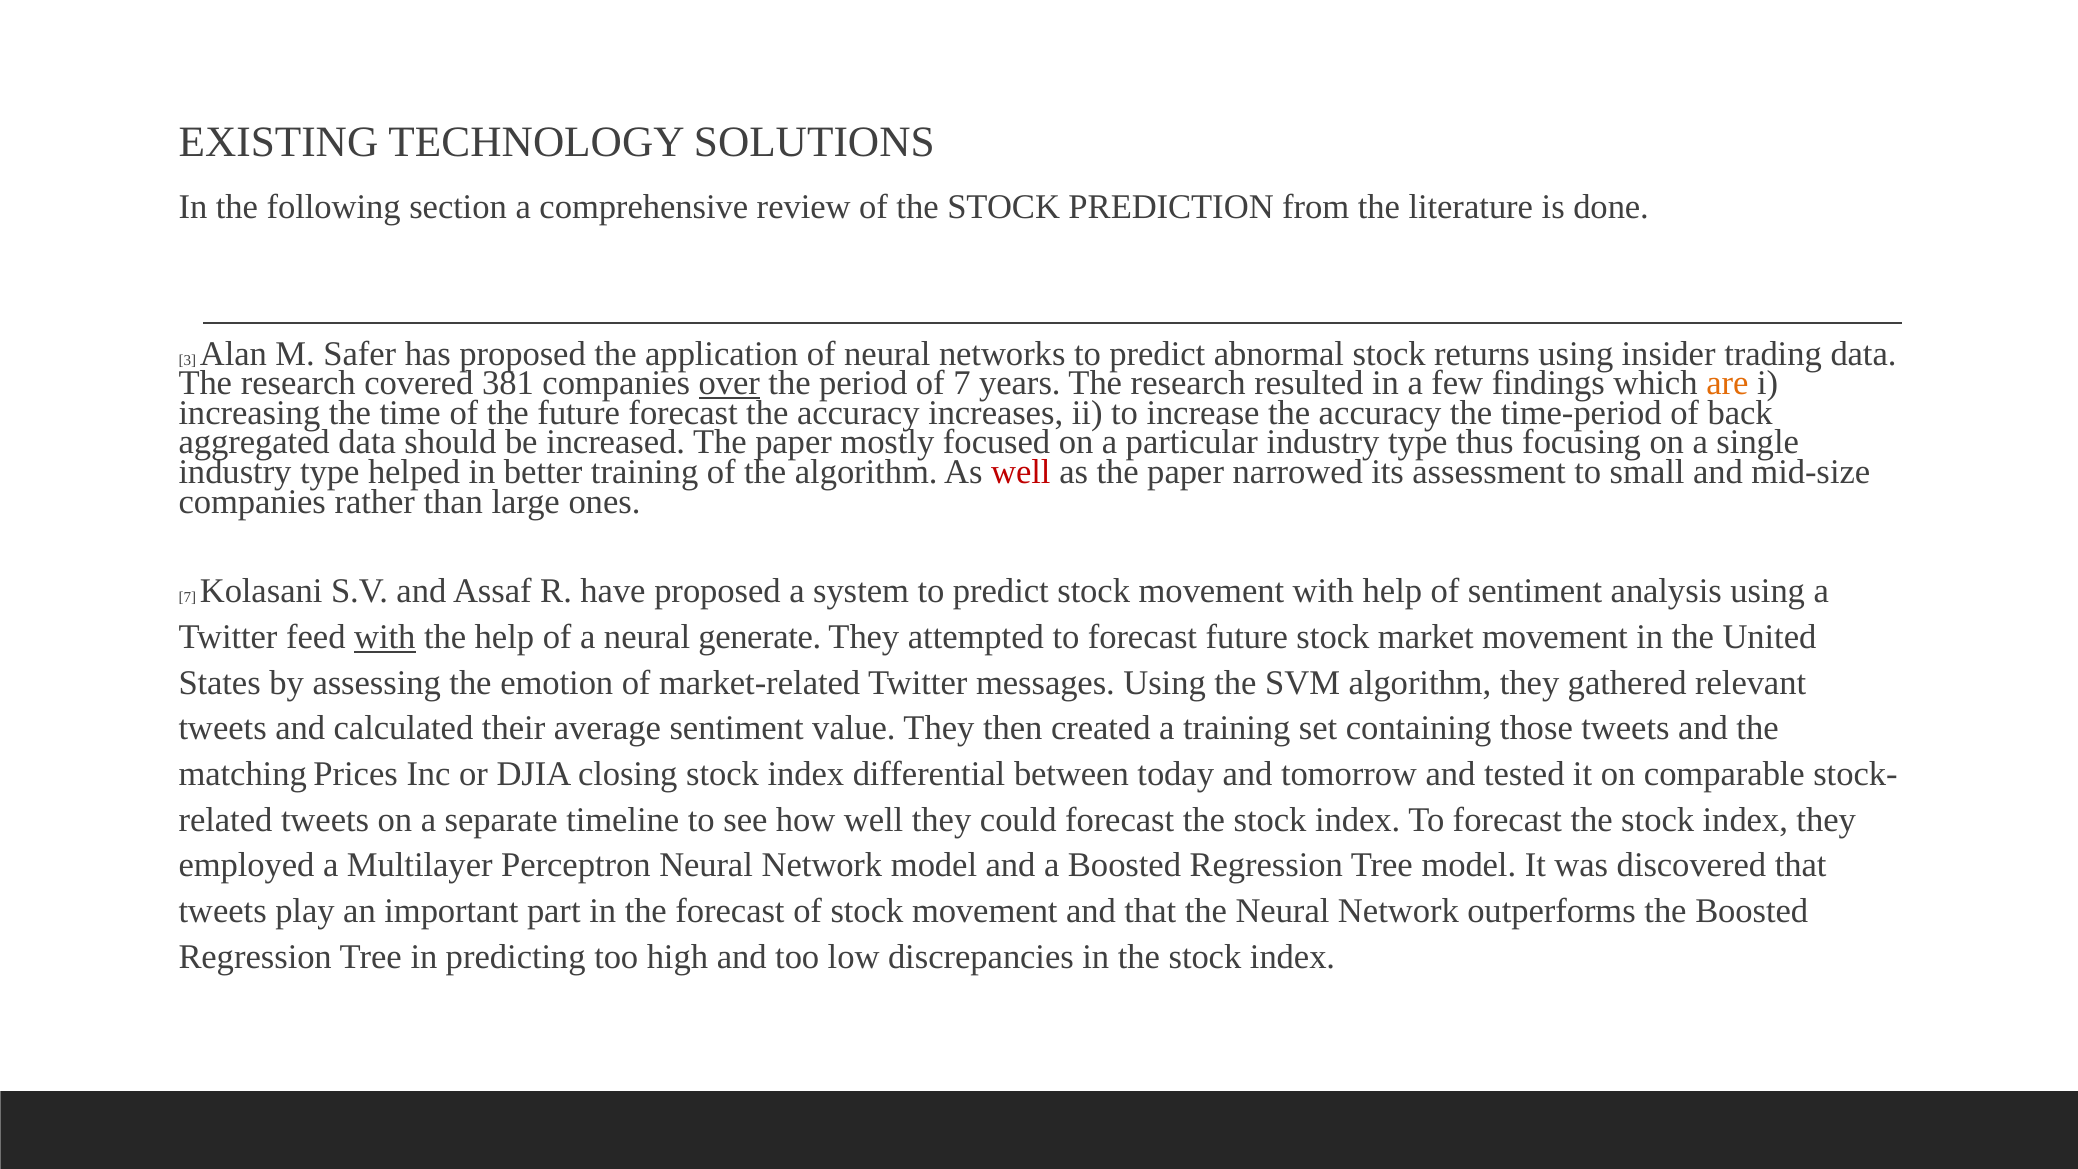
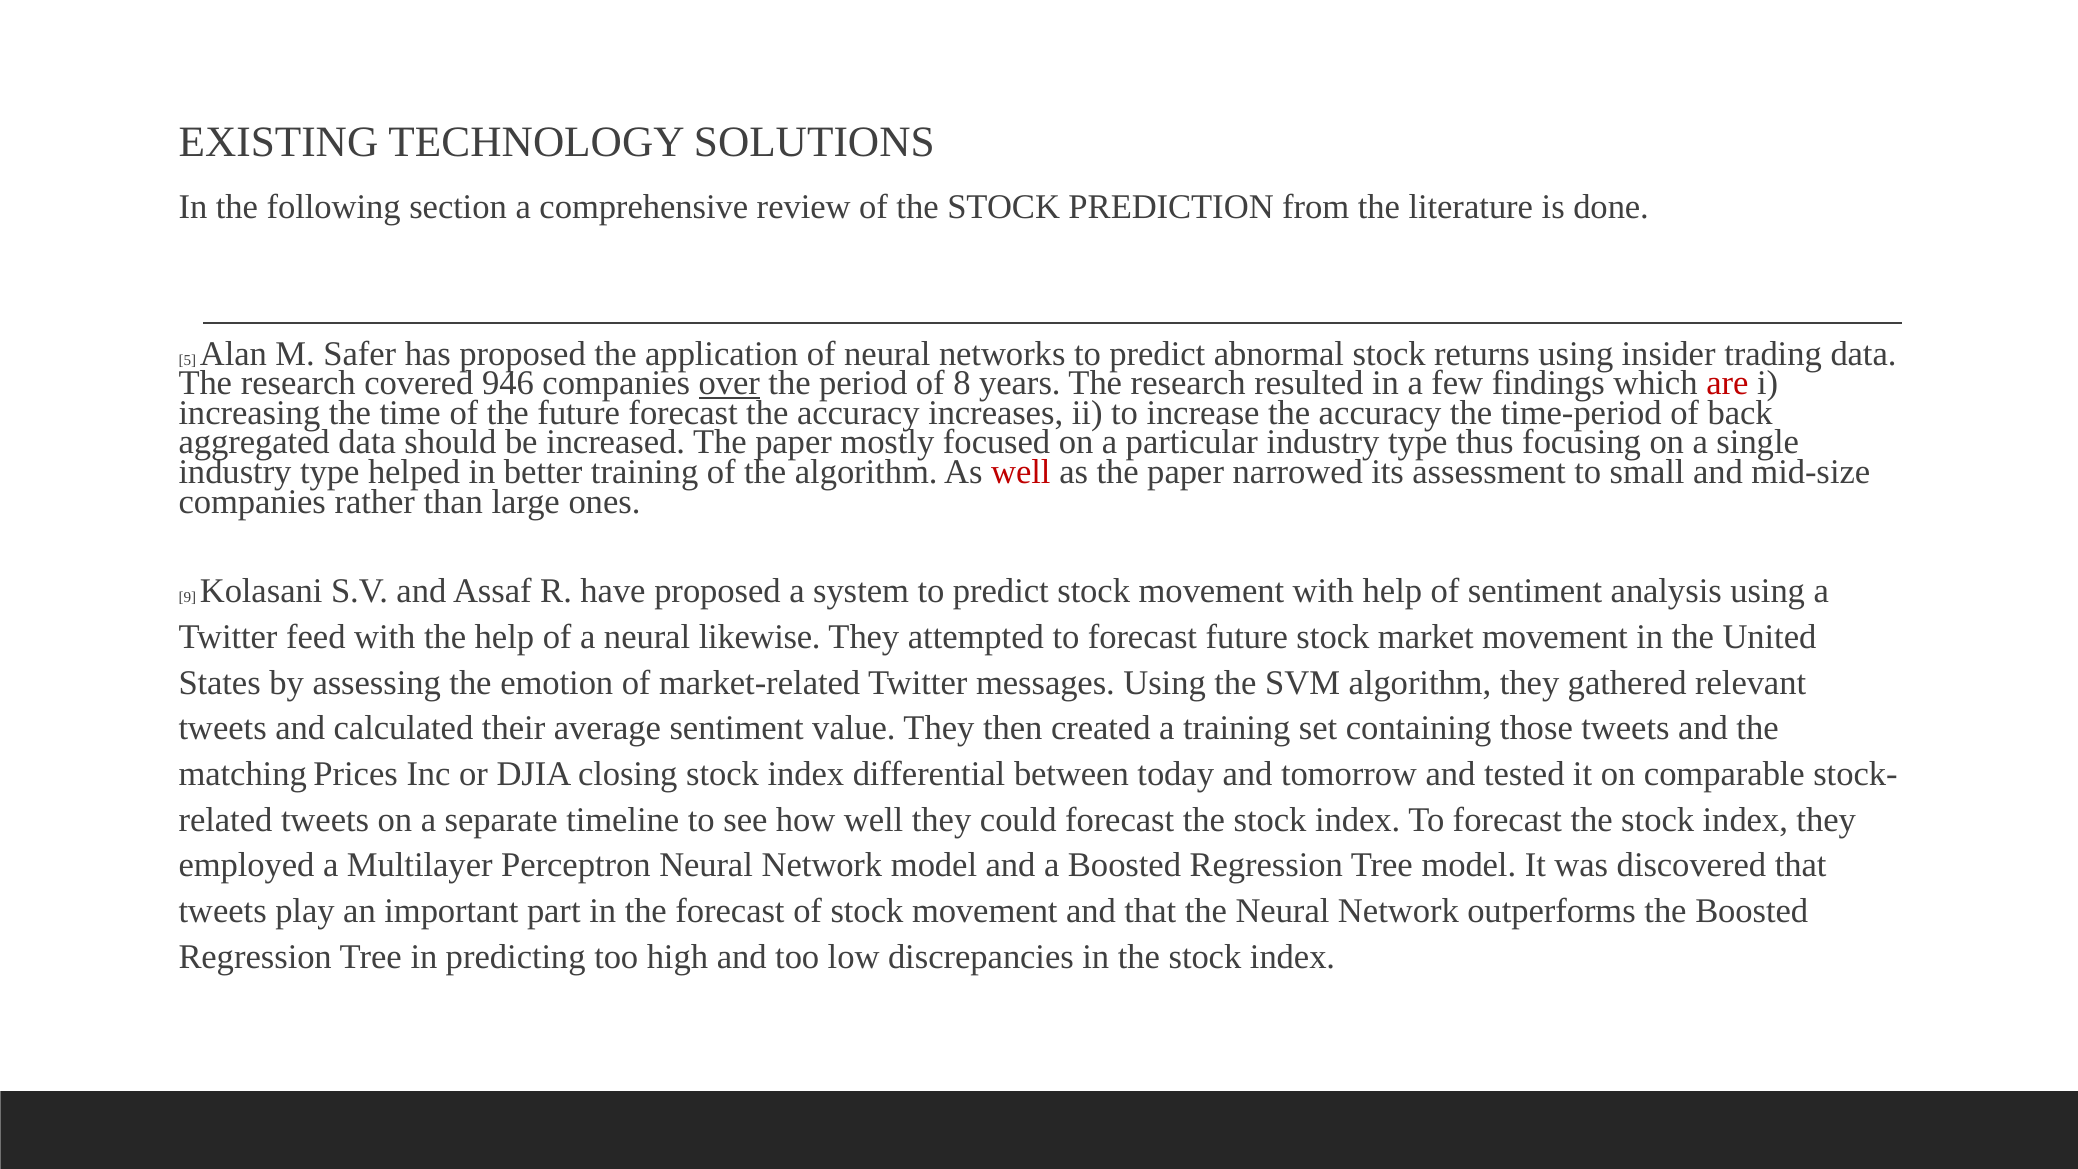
3: 3 -> 5 (187, 360)
381: 381 -> 946 (508, 383)
of 7: 7 -> 8 (962, 383)
are colour: orange -> red (1727, 383)
7: 7 -> 9 (187, 598)
with underline: present -> none (385, 637)
generate: generate -> likewise (760, 637)
